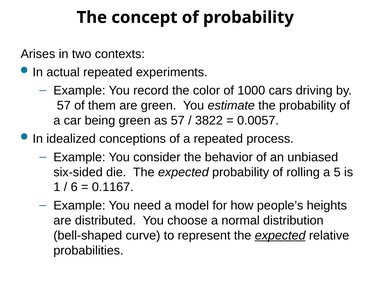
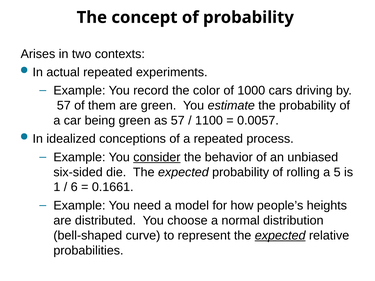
3822: 3822 -> 1100 (209, 121)
consider underline: none -> present (157, 157)
0.1167: 0.1167 -> 0.1661 (113, 187)
